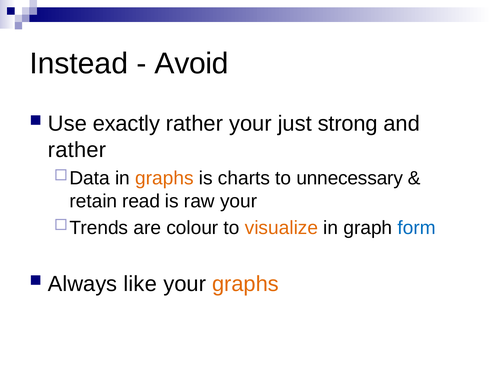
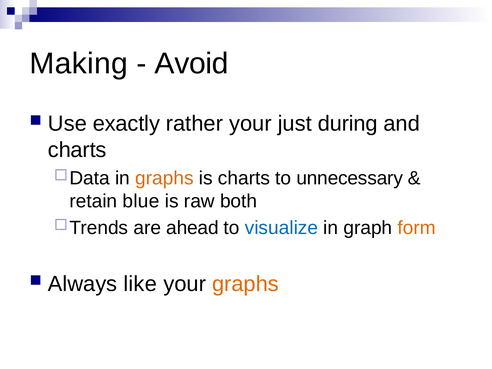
Instead: Instead -> Making (79, 64)
strong: strong -> during (348, 124)
rather: rather -> charts (77, 150)
read: read -> blue (141, 201)
raw your: your -> both (239, 201)
colour: colour -> ahead (192, 228)
visualize colour: orange -> blue (281, 228)
form colour: blue -> orange (417, 228)
